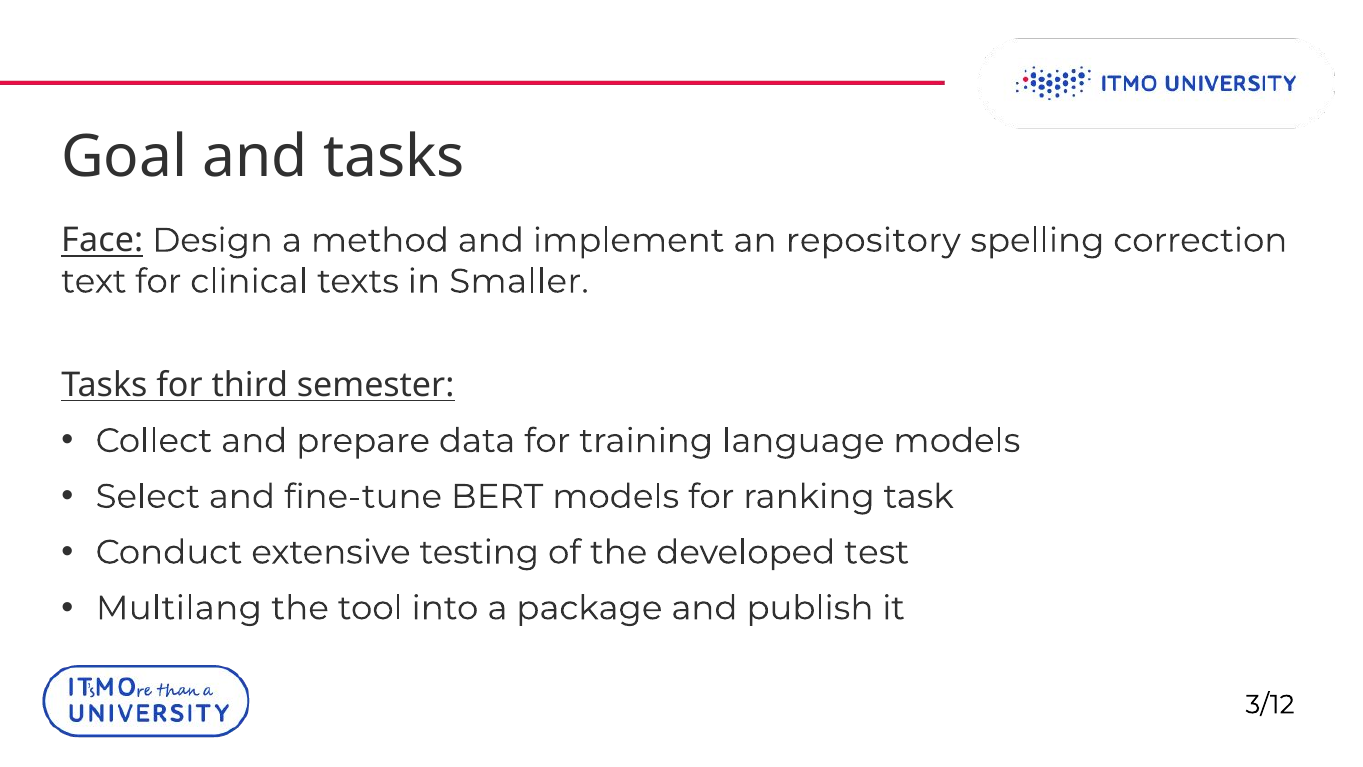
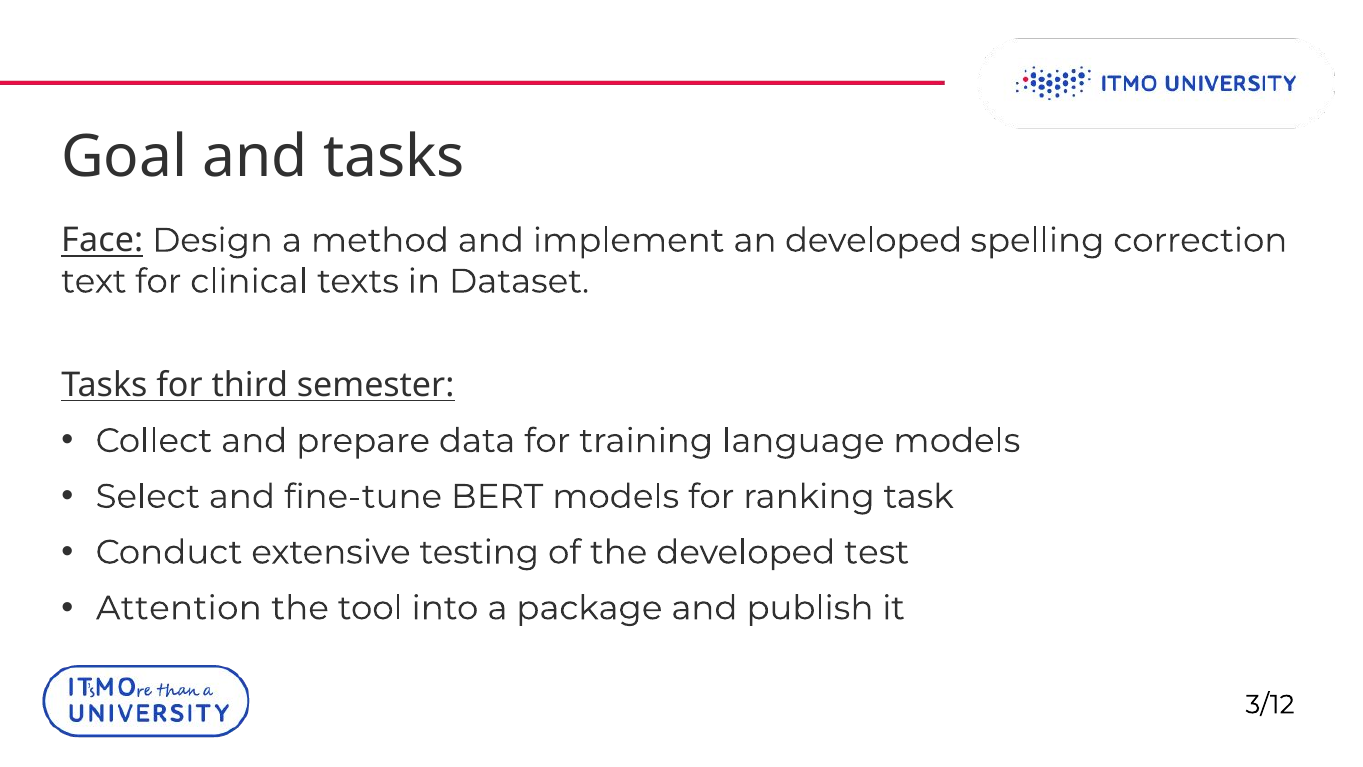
an repository: repository -> developed (874, 240)
Smaller: Smaller -> Dataset (519, 281)
Multilang: Multilang -> Attention (179, 608)
